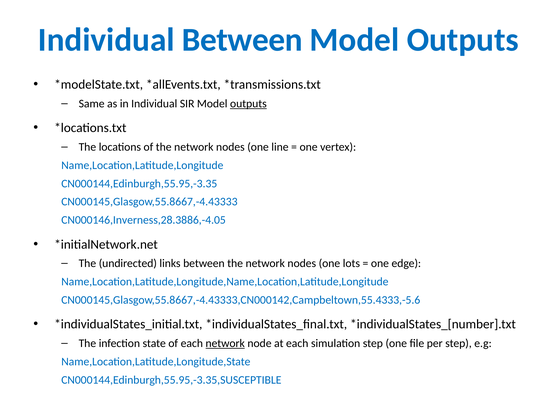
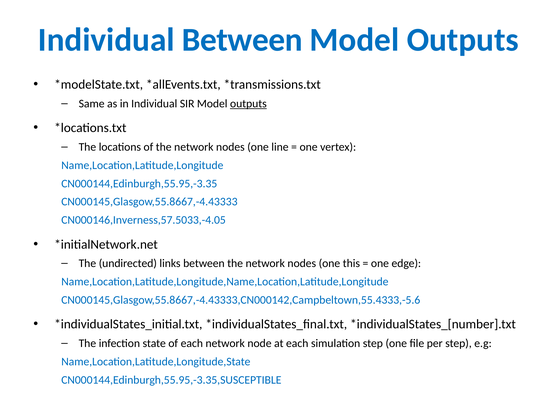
CN000146,Inverness,28.3886,-4.05: CN000146,Inverness,28.3886,-4.05 -> CN000146,Inverness,57.5033,-4.05 (144, 220)
lots: lots -> this (351, 263)
network underline: present -> none (225, 343)
